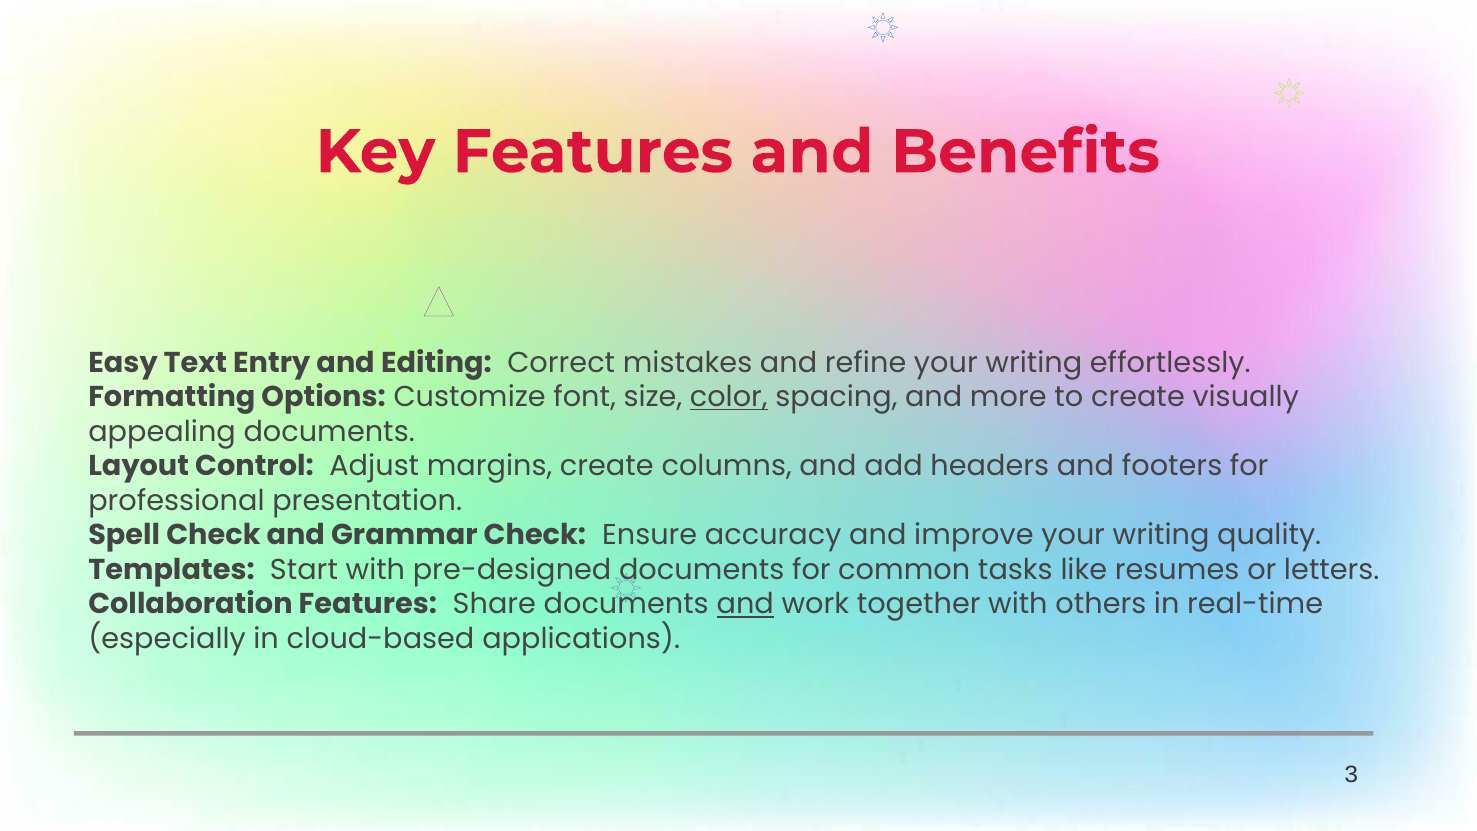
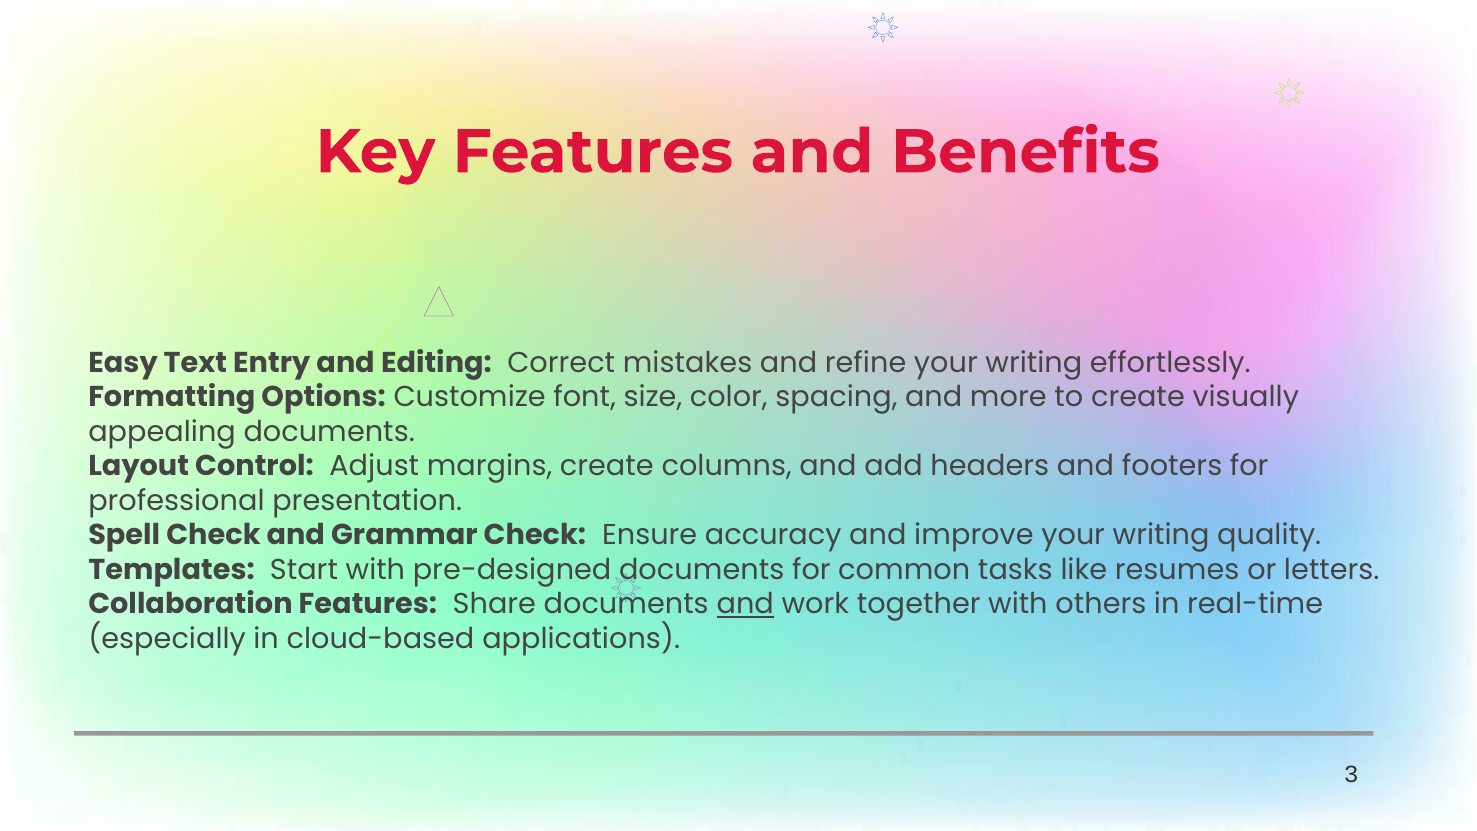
color underline: present -> none (729, 397)
